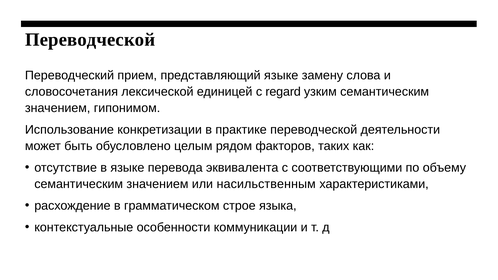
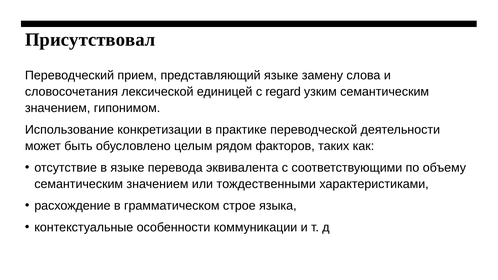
Переводческой: Переводческой -> Присутствовал (90, 40)
насильственным: насильственным -> тождественными (266, 184)
